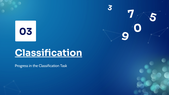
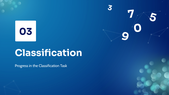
Classification underline: present -> none (49, 53)
